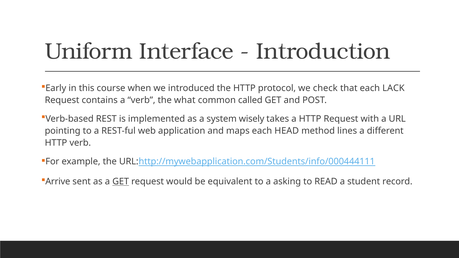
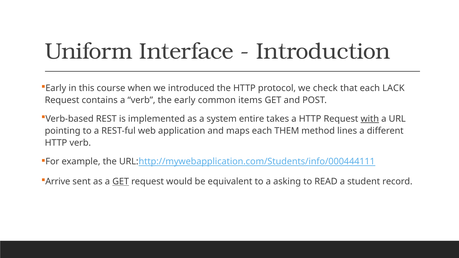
the what: what -> early (185, 100)
called: called -> items (250, 100)
wisely: wisely -> entire (252, 119)
with underline: none -> present (370, 119)
HEAD: HEAD -> THEM (287, 131)
